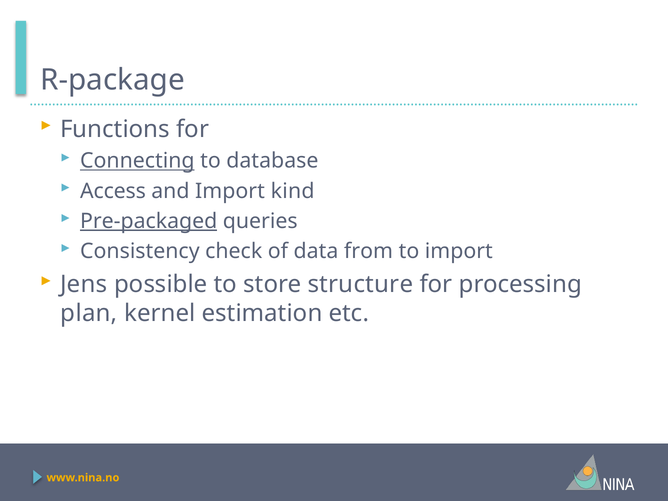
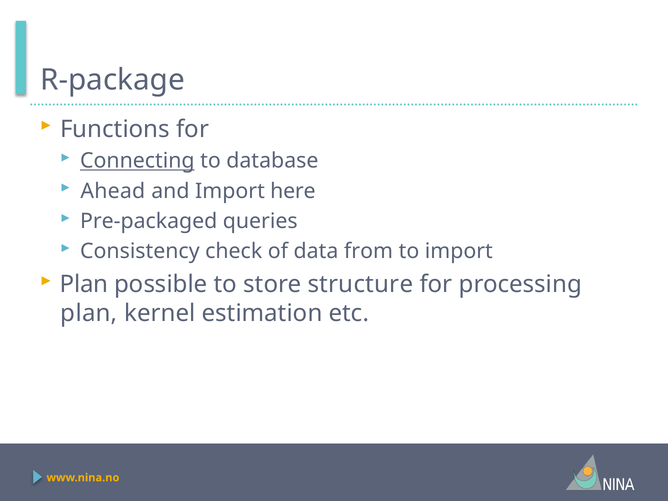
Access: Access -> Ahead (113, 191)
kind: kind -> here (293, 191)
Pre-packaged underline: present -> none (149, 221)
Jens: Jens -> Plan (84, 284)
